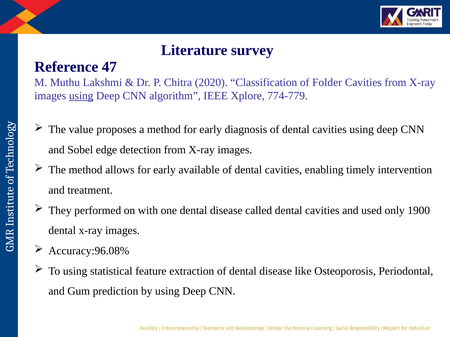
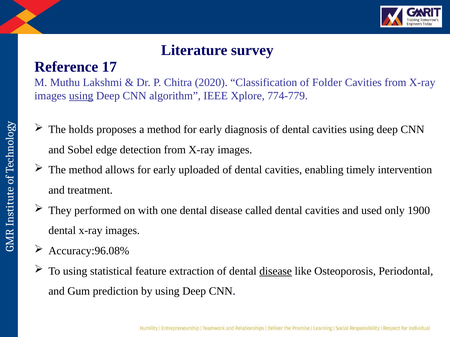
47: 47 -> 17 (109, 67)
value: value -> holds (81, 130)
available: available -> uploaded (199, 170)
disease underline: none -> present (276, 271)
